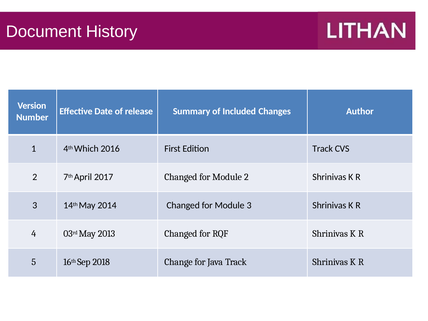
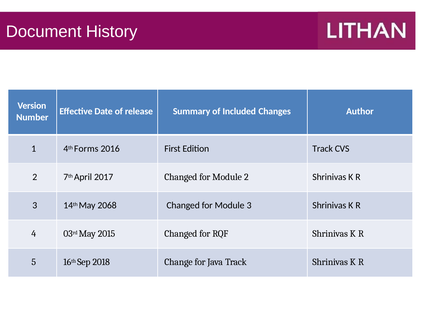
Which: Which -> Forms (86, 149)
2014: 2014 -> 2068 (107, 206)
2013: 2013 -> 2015 (106, 234)
